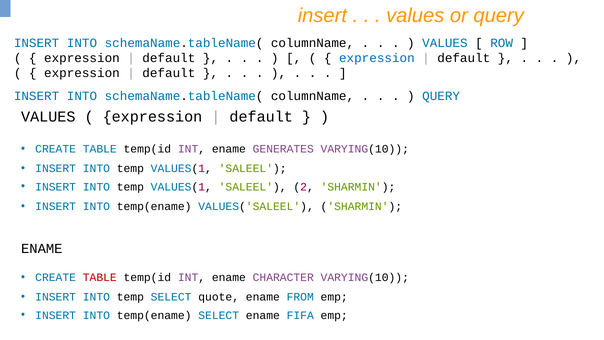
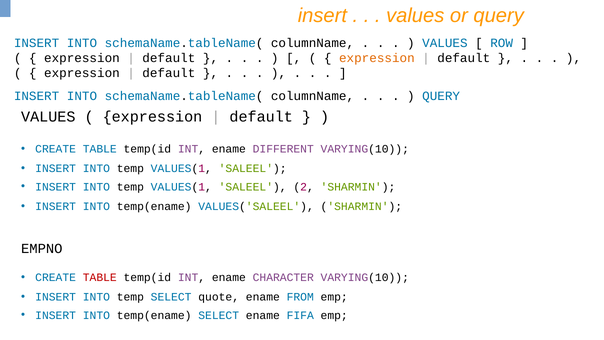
expression colour: blue -> orange (377, 58)
GENERATES: GENERATES -> DIFFERENT (283, 149)
ENAME: ENAME -> EMPNO (42, 248)
